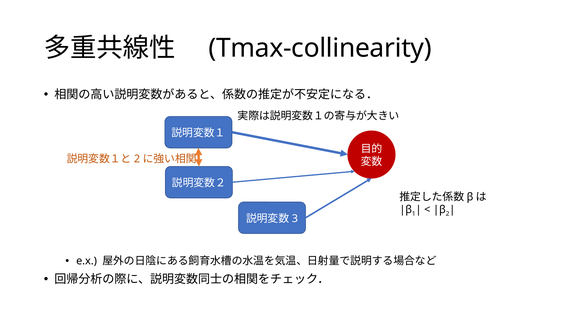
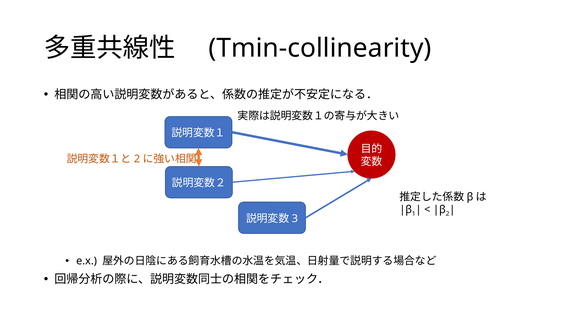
Tmax-collinearity: Tmax-collinearity -> Tmin-collinearity (320, 48)
